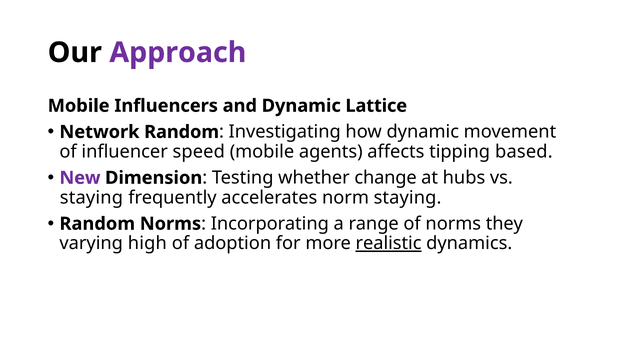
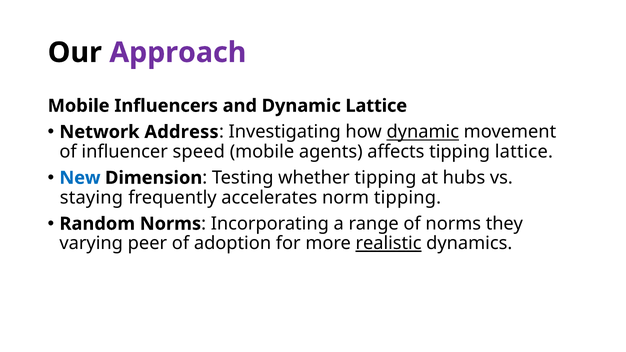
Network Random: Random -> Address (181, 132)
dynamic underline: none -> present (423, 132)
tipping based: based -> lattice (524, 152)
New colour: purple -> blue (80, 178)
whether change: change -> tipping (385, 178)
norm staying: staying -> tipping (408, 198)
high: high -> peer (147, 243)
